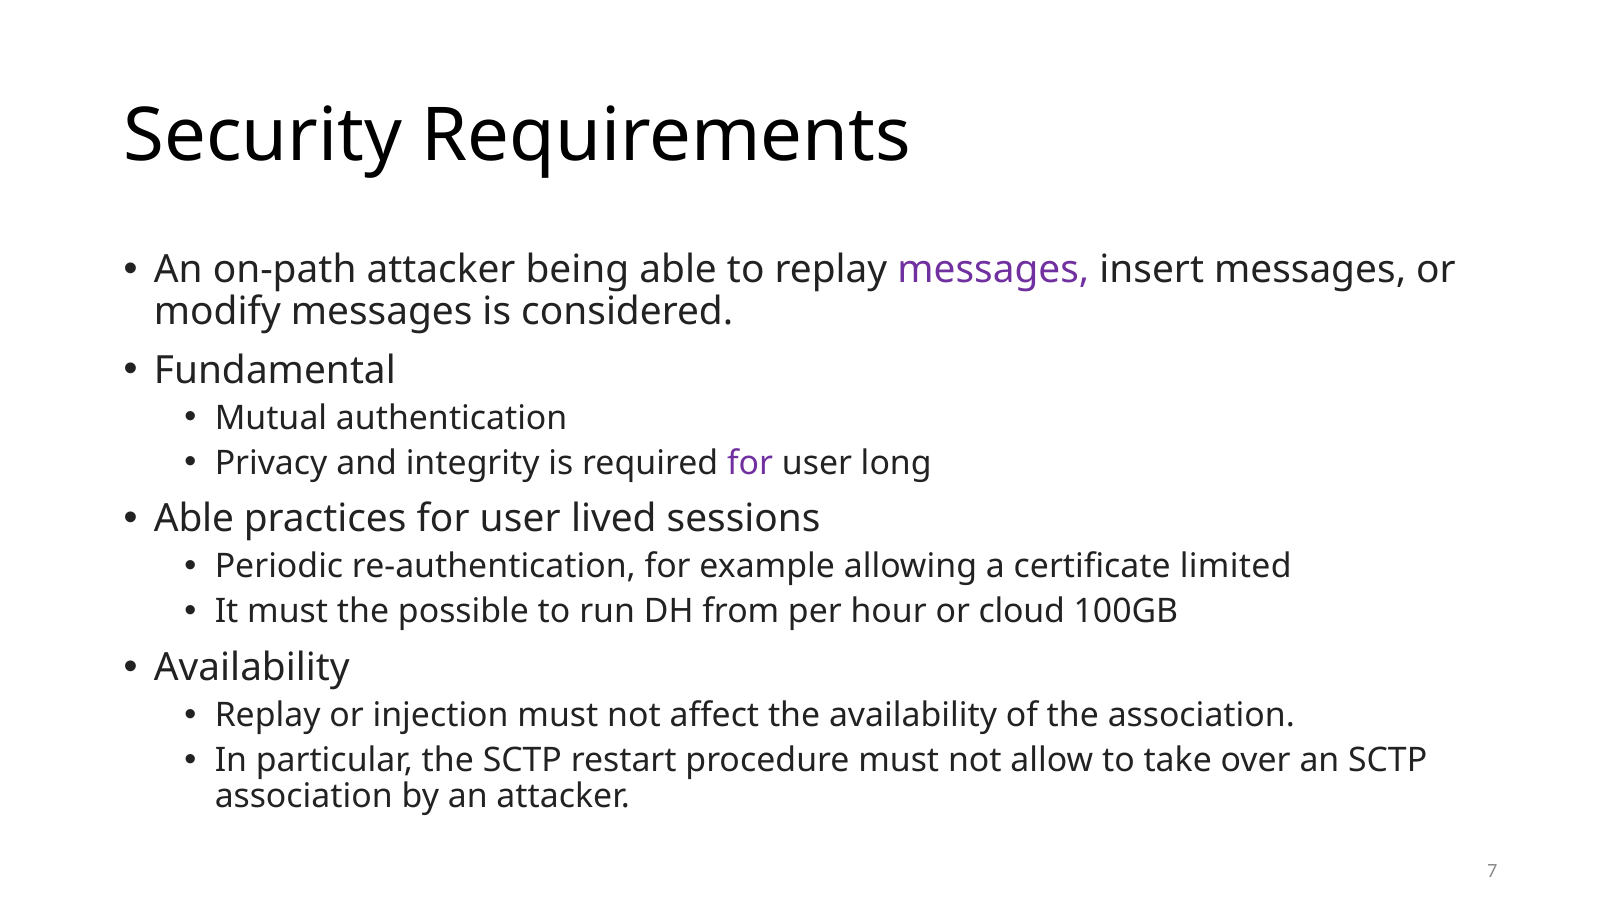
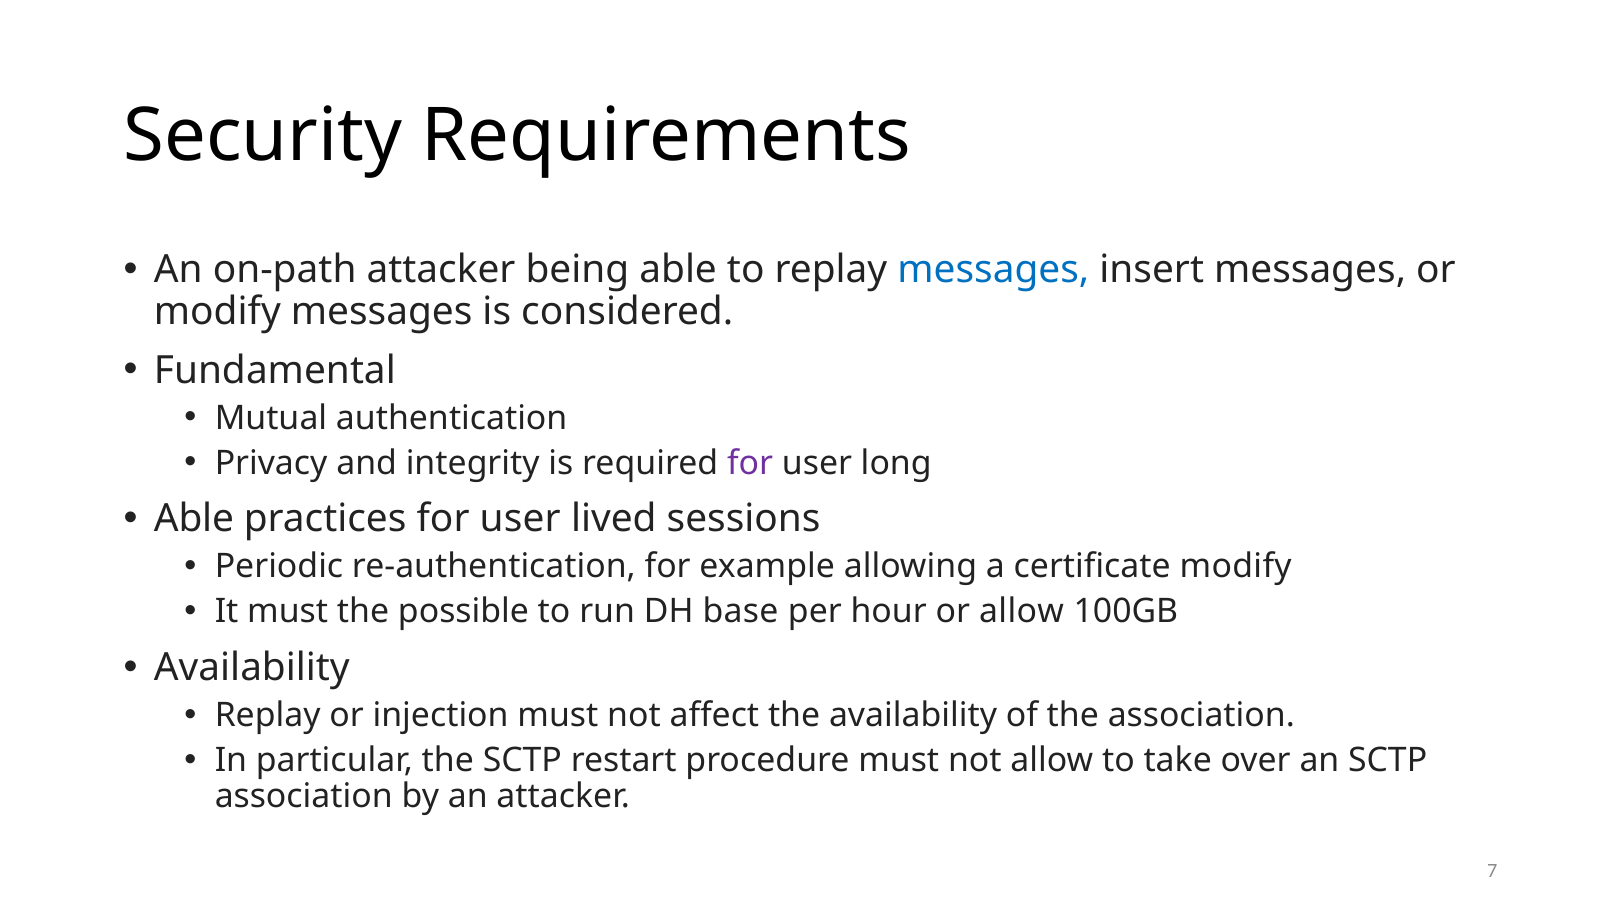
messages colour: purple -> blue (993, 270)
certificate limited: limited -> modify (1236, 567)
from: from -> base (741, 611)
or cloud: cloud -> allow (1022, 611)
